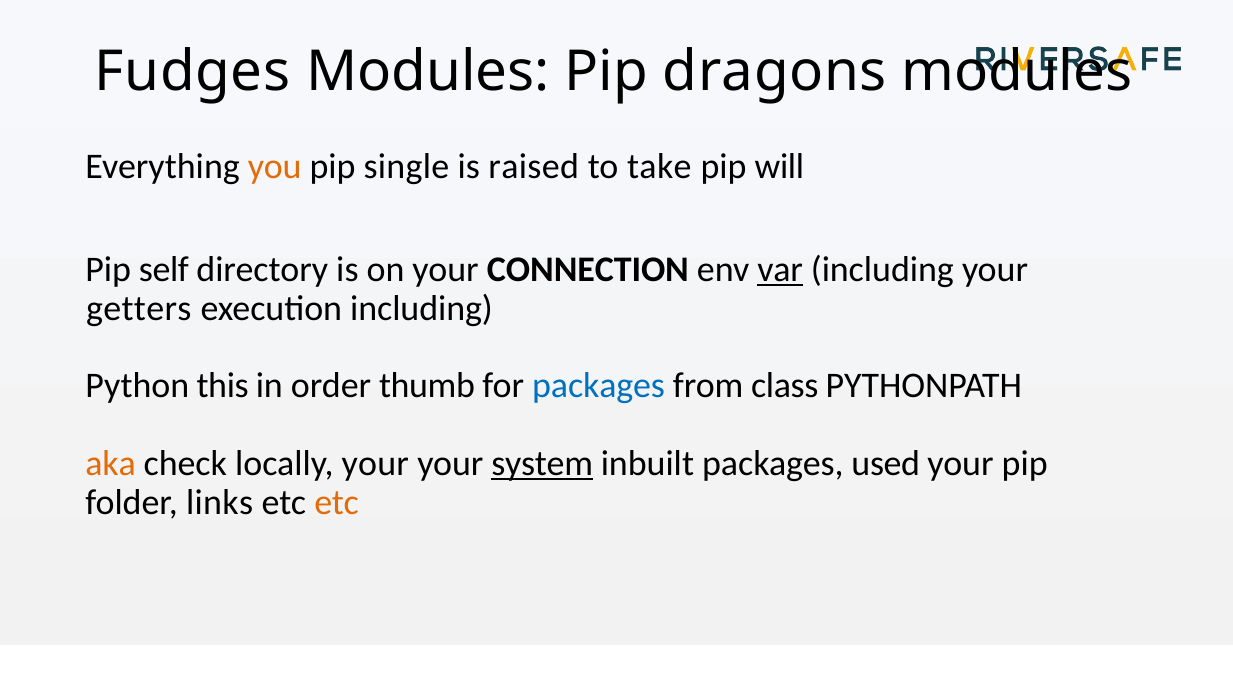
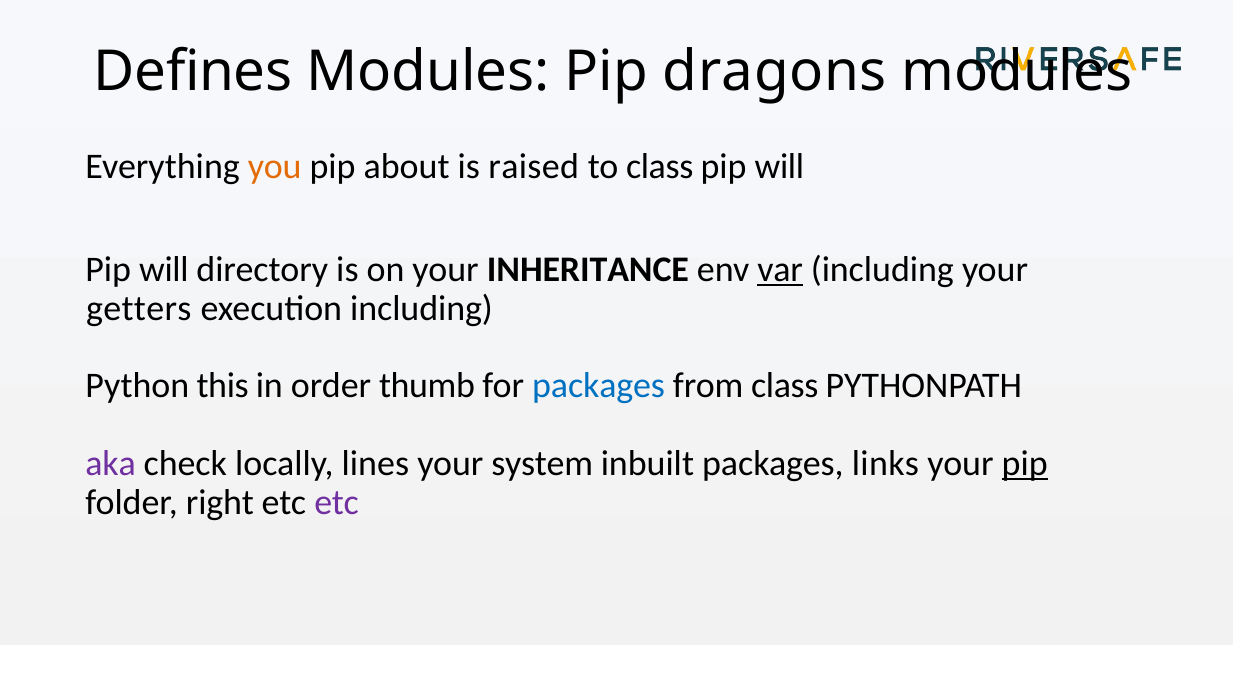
Fudges: Fudges -> Defines (193, 72)
single: single -> about (407, 166)
to take: take -> class (660, 166)
self: self -> will (164, 269)
CONNECTION: CONNECTION -> INHERITANCE (588, 269)
aka colour: orange -> purple (111, 463)
locally your: your -> lines (375, 463)
system underline: present -> none (542, 463)
used: used -> links (885, 463)
pip underline: none -> present (1025, 463)
links: links -> right (220, 502)
etc colour: orange -> purple (337, 502)
